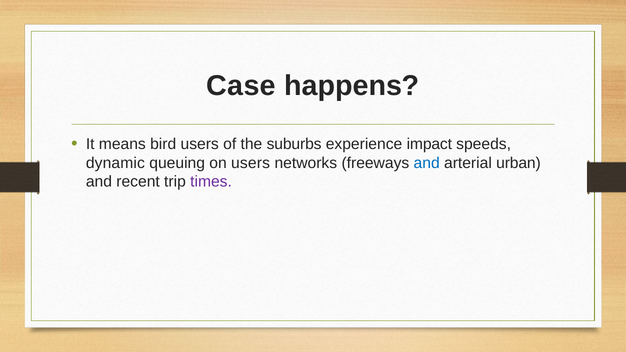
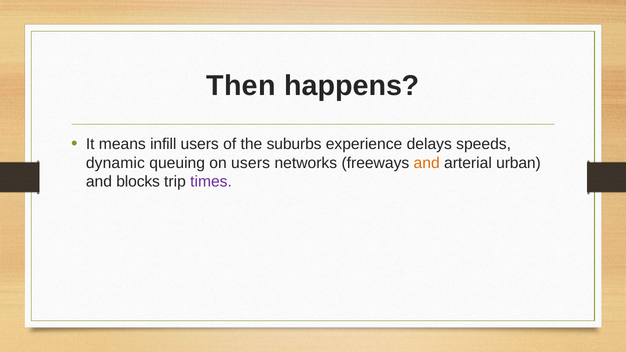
Case: Case -> Then (241, 86)
bird: bird -> infill (163, 144)
impact: impact -> delays (429, 144)
and colour: blue -> orange (427, 163)
recent: recent -> blocks (138, 182)
